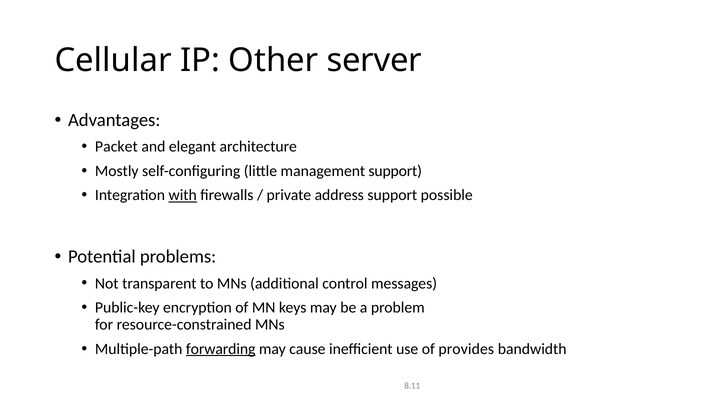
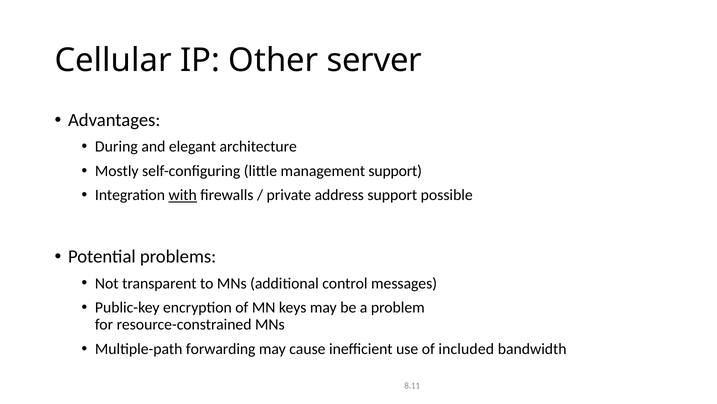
Packet: Packet -> During (116, 146)
forwarding underline: present -> none (221, 348)
provides: provides -> included (466, 348)
